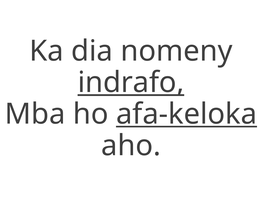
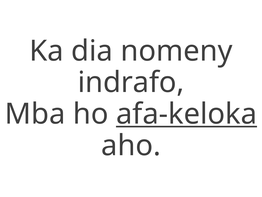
indrafo underline: present -> none (131, 82)
